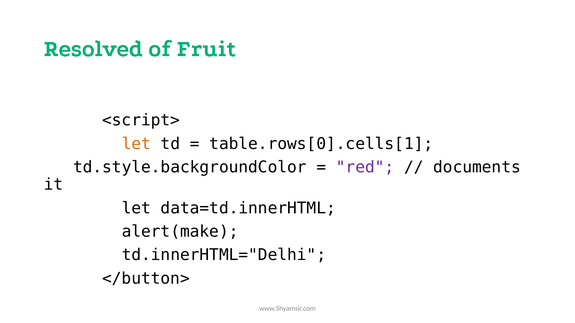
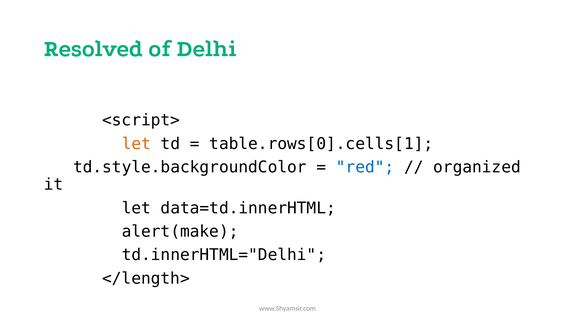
Fruit: Fruit -> Delhi (206, 48)
red colour: purple -> blue (365, 167)
documents: documents -> organized (477, 167)
</button>: </button> -> </length> (146, 279)
